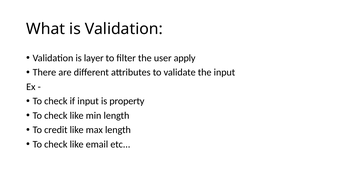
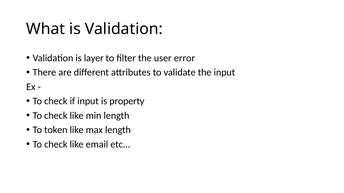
apply: apply -> error (184, 58)
credit: credit -> token (56, 130)
